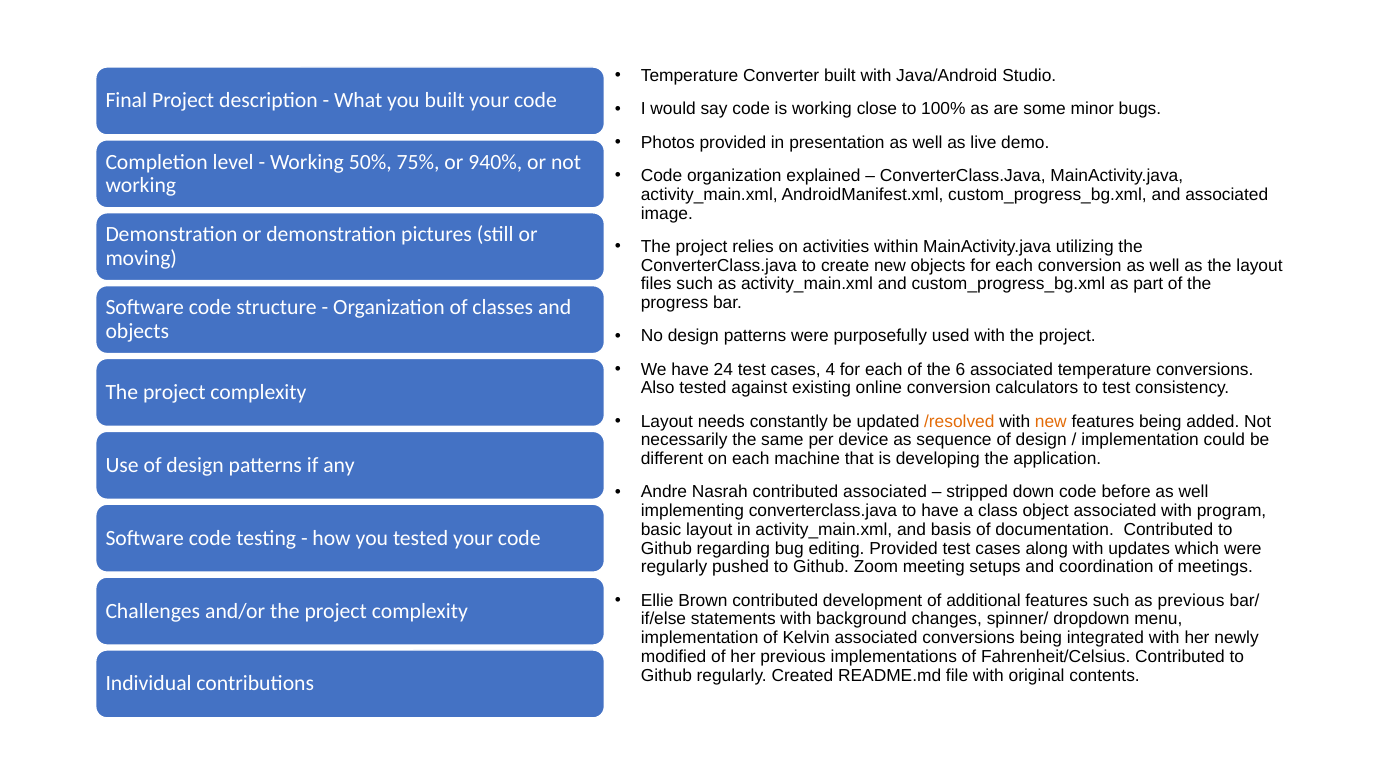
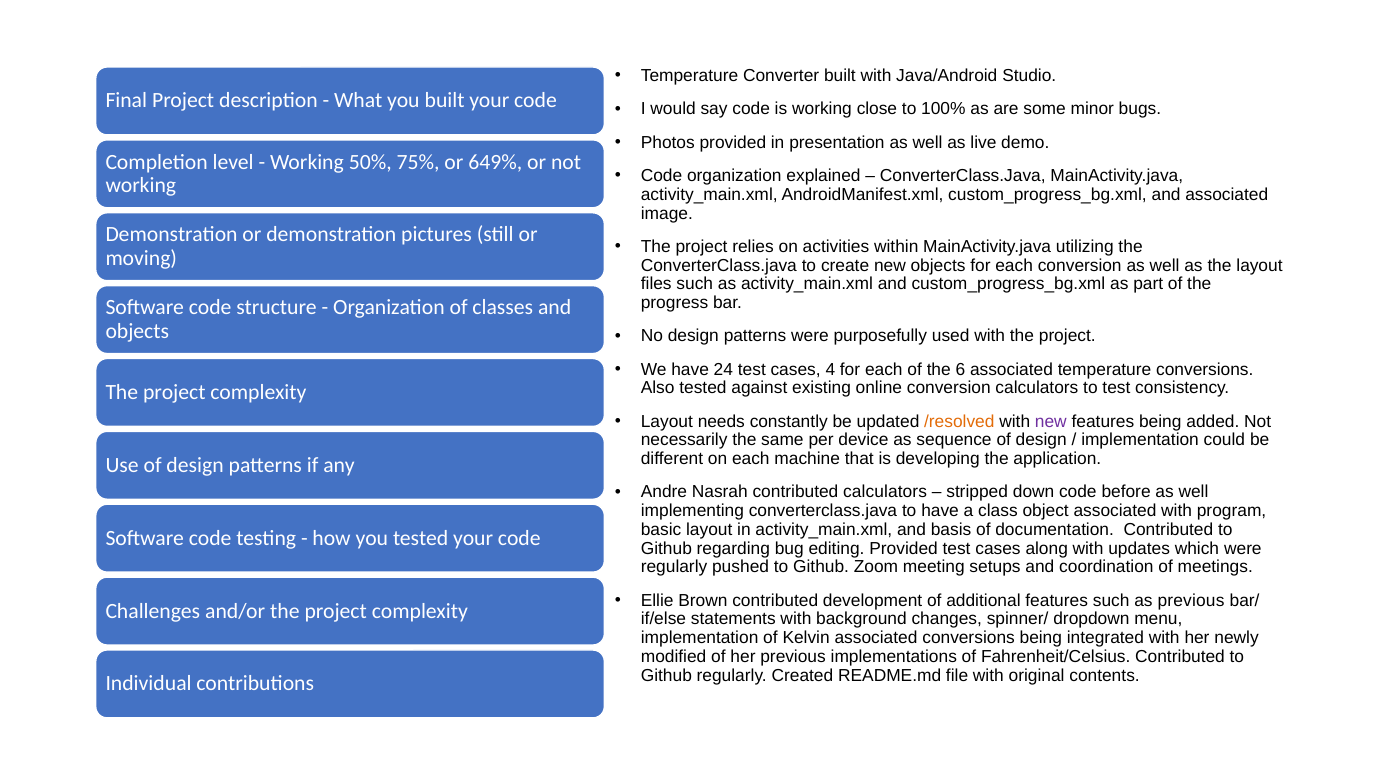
940%: 940% -> 649% (495, 162)
new colour: orange -> purple (1051, 421)
contributed associated: associated -> calculators (885, 492)
